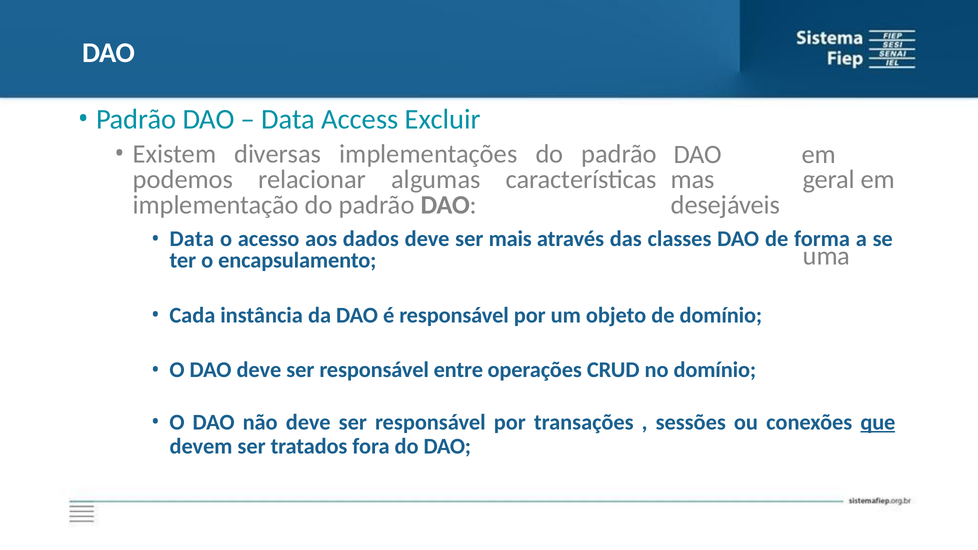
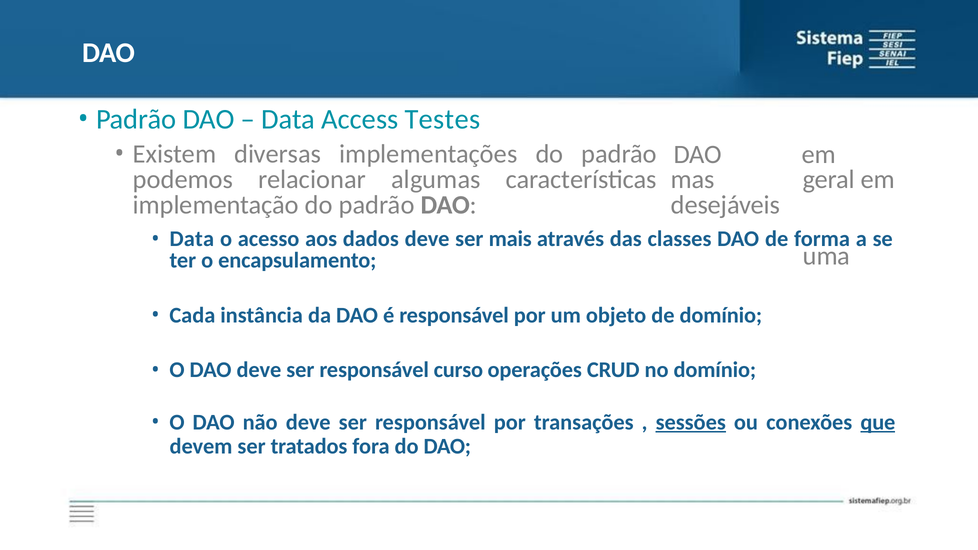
Excluir: Excluir -> Testes (443, 119)
entre: entre -> curso (458, 370)
sessões underline: none -> present (691, 422)
